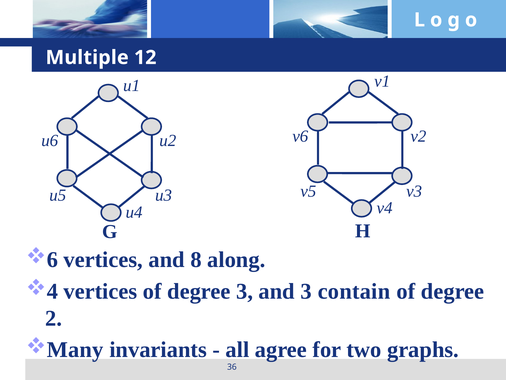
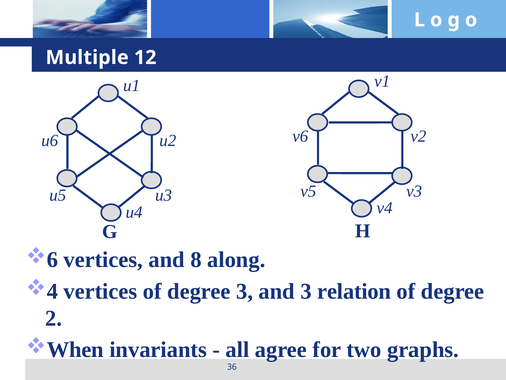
contain: contain -> relation (354, 291)
Many: Many -> When (75, 349)
